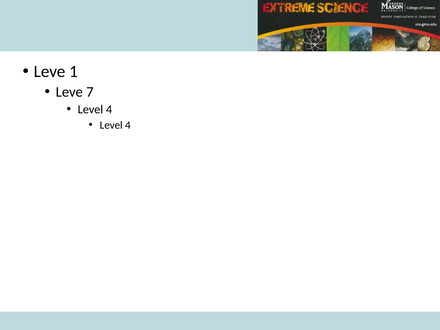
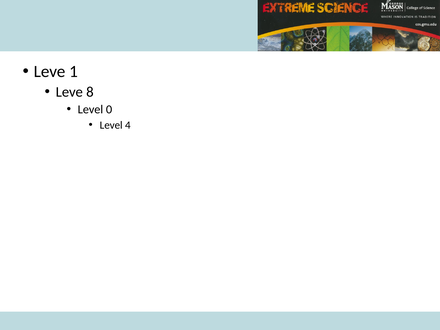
7: 7 -> 8 (90, 92)
4: 4 -> 0 (109, 109)
